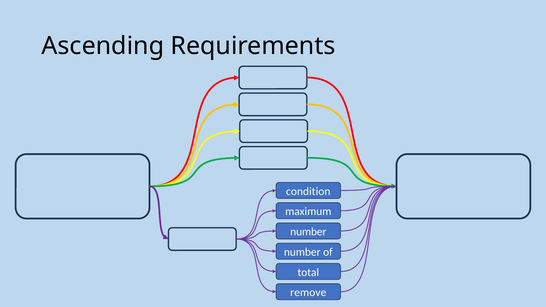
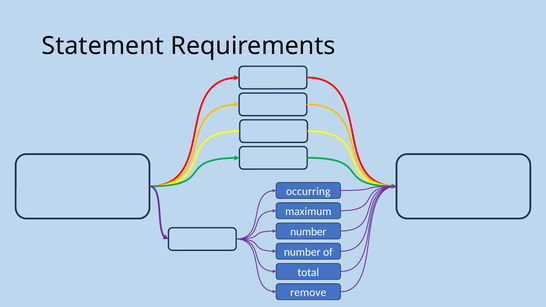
Ascending: Ascending -> Statement (103, 46)
condition: condition -> occurring (308, 191)
